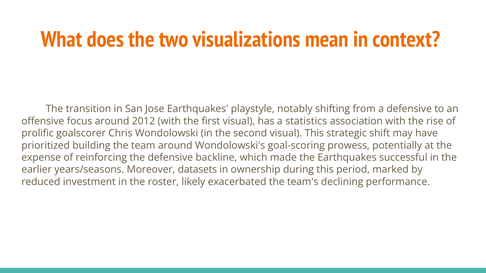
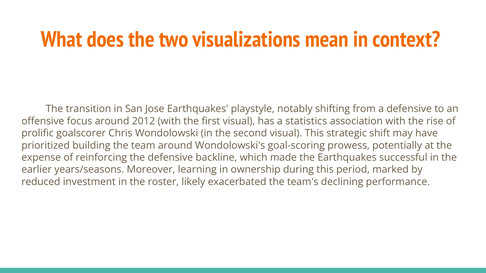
datasets: datasets -> learning (197, 170)
